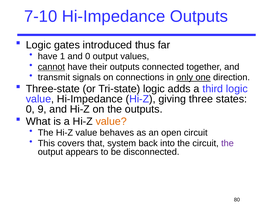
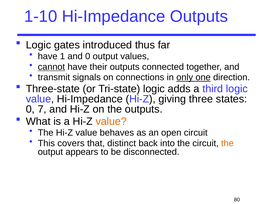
7-10: 7-10 -> 1-10 (41, 16)
9: 9 -> 7 (42, 109)
system: system -> distinct (122, 143)
the colour: purple -> orange (227, 143)
